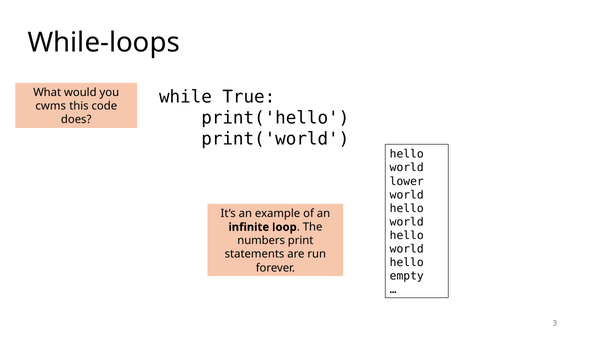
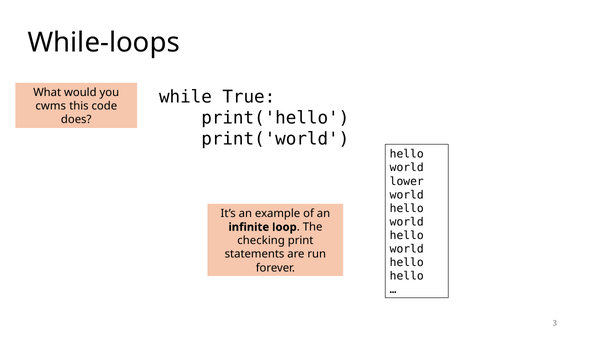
numbers: numbers -> checking (261, 241)
empty: empty -> hello (407, 276)
